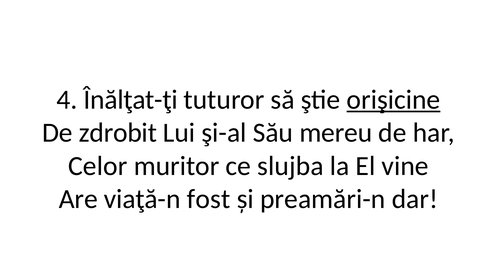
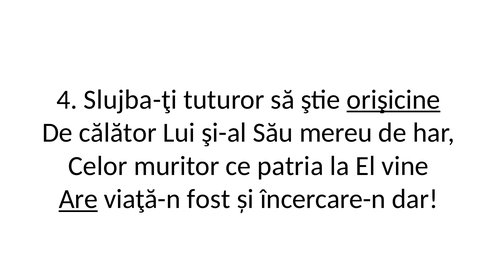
Înălţat-ţi: Înălţat-ţi -> Slujba-ţi (130, 99)
zdrobit: zdrobit -> călător (118, 133)
slujba: slujba -> patria (290, 166)
Are underline: none -> present (78, 199)
preamări-n: preamări-n -> încercare-n (323, 199)
